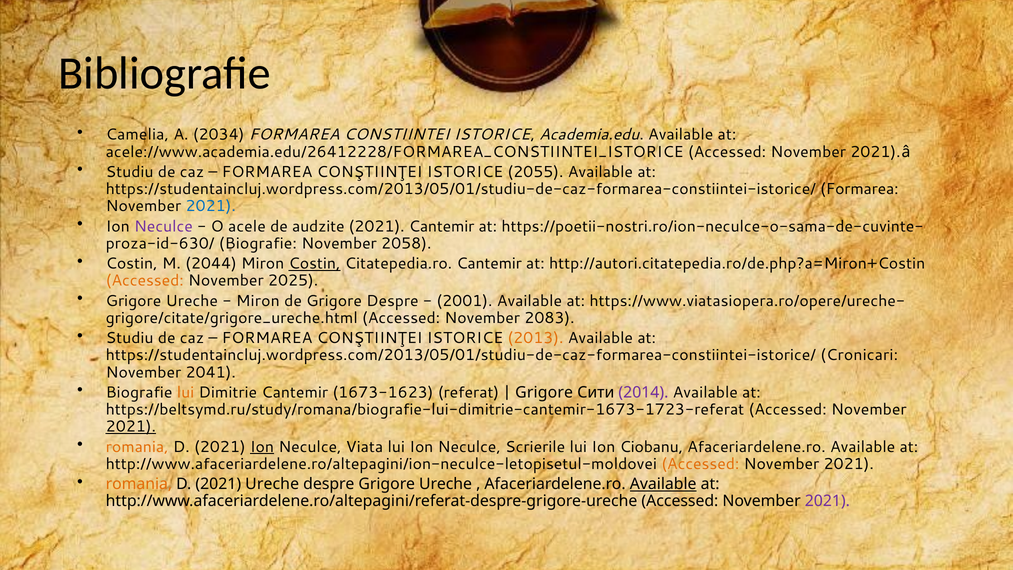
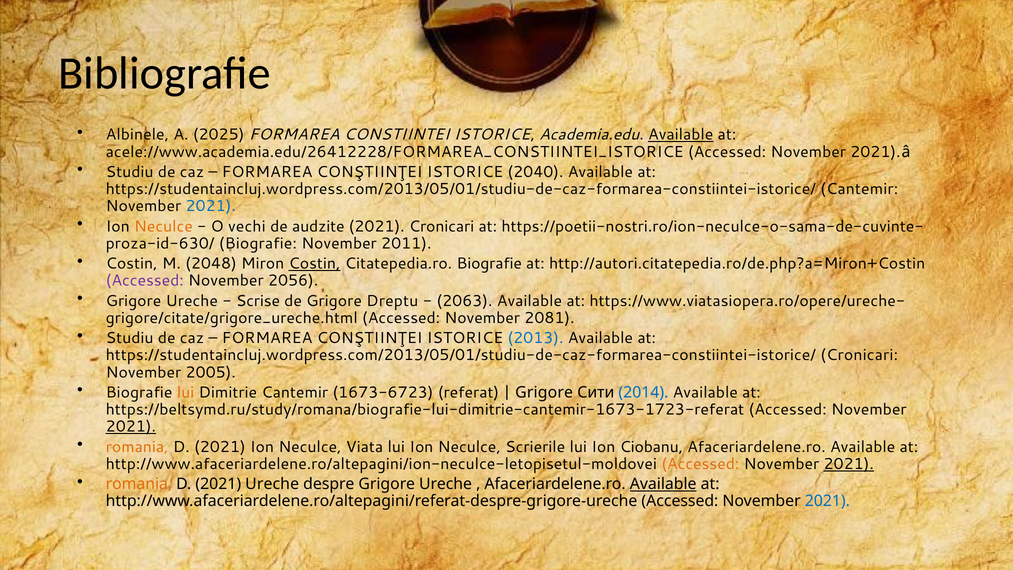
Camelia: Camelia -> Albinele (137, 135)
2034: 2034 -> 2025 (219, 135)
Available underline: none -> present (681, 135)
2055: 2055 -> 2040 (535, 172)
https://studentaincluj.wordpress.com/2013/05/01/studiu-de-caz-formarea-constiintei-istorice/ Formarea: Formarea -> Cantemir (859, 189)
Neculce colour: purple -> orange (163, 226)
acele: acele -> vechi (247, 226)
2021 Cantemir: Cantemir -> Cronicari (442, 226)
2058: 2058 -> 2011 (406, 243)
2044: 2044 -> 2048 (211, 264)
Citatepedia.ro Cantemir: Cantemir -> Biografie (489, 264)
Accessed colour: orange -> purple (145, 281)
2025: 2025 -> 2056 (293, 281)
Miron: Miron -> Scrise (258, 301)
Grigore Despre: Despre -> Dreptu (392, 301)
2001: 2001 -> 2063 (464, 301)
2083: 2083 -> 2081 (549, 318)
2013 colour: orange -> blue (535, 338)
2041: 2041 -> 2005 (211, 372)
1673-1623: 1673-1623 -> 1673-6723 (383, 392)
2014 colour: purple -> blue (643, 392)
Ion underline: present -> none (262, 447)
2021 underline: none -> present (849, 464)
2021 colour: purple -> blue (827, 501)
